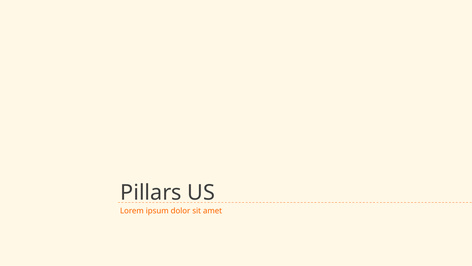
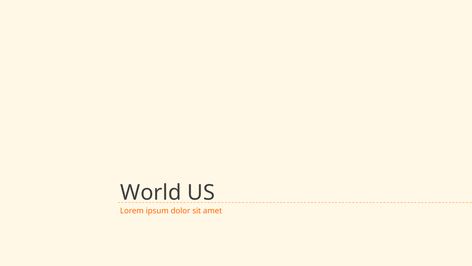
Pillars: Pillars -> World (151, 192)
